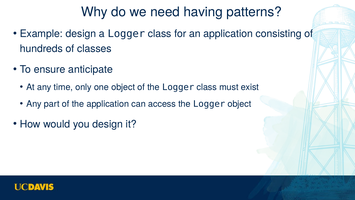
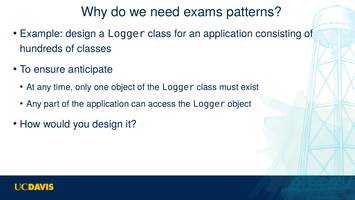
having: having -> exams (203, 12)
